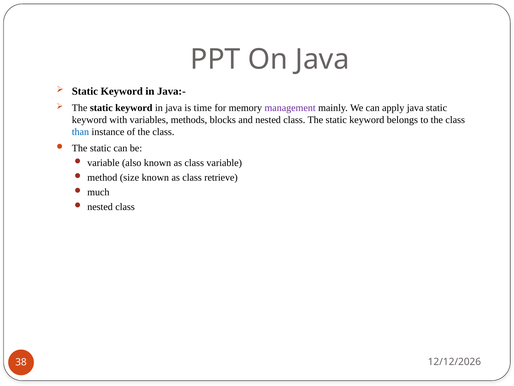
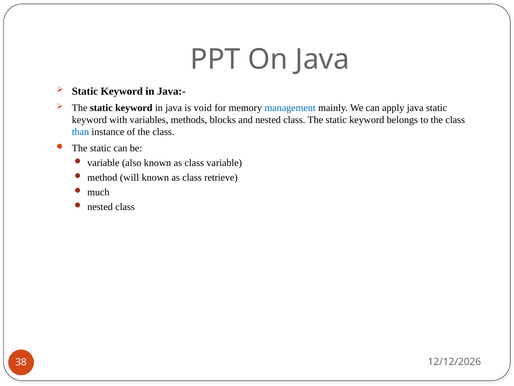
time: time -> void (203, 108)
management colour: purple -> blue (290, 108)
size: size -> will (129, 177)
